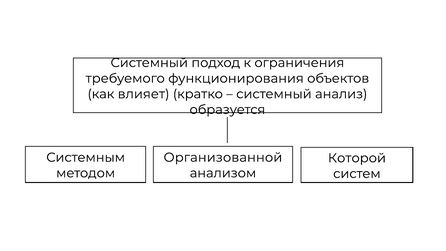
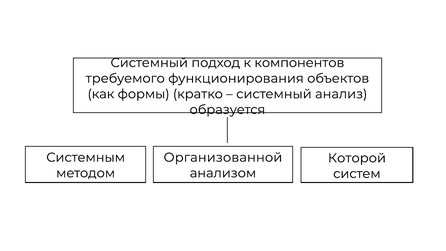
ограничения: ограничения -> компонентов (299, 63)
влияет: влияет -> формы (144, 94)
